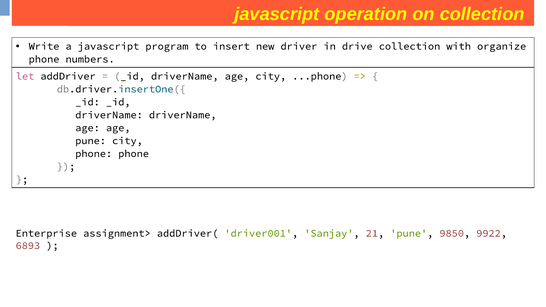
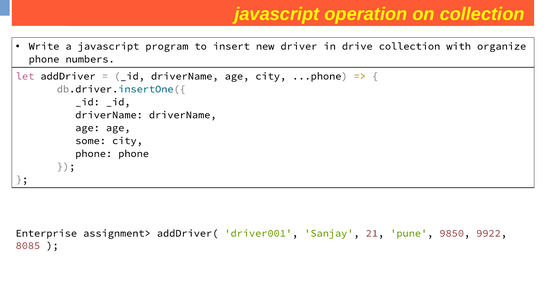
pune: pune -> some (91, 141)
6893: 6893 -> 8085 (28, 246)
